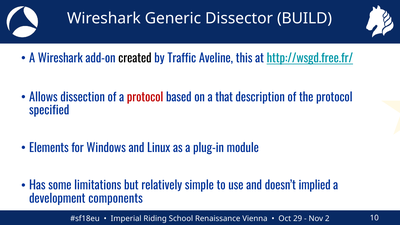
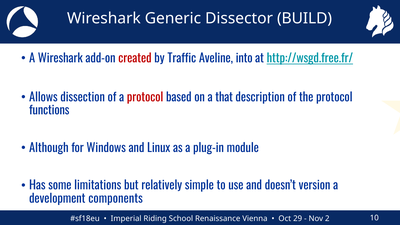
created colour: black -> red (135, 59)
this: this -> into (244, 59)
specified: specified -> functions (49, 111)
Elements: Elements -> Although (49, 148)
implied: implied -> version (315, 186)
